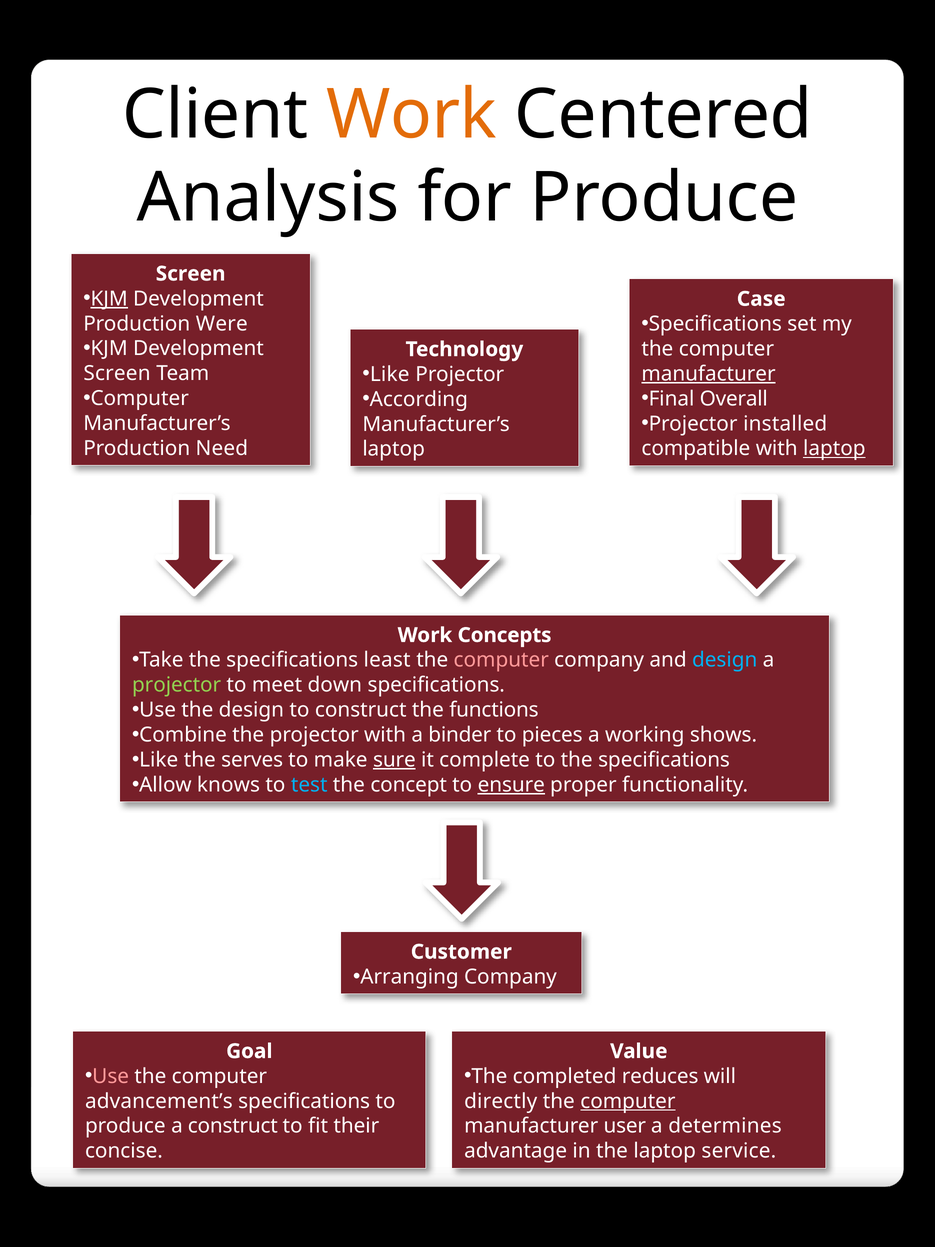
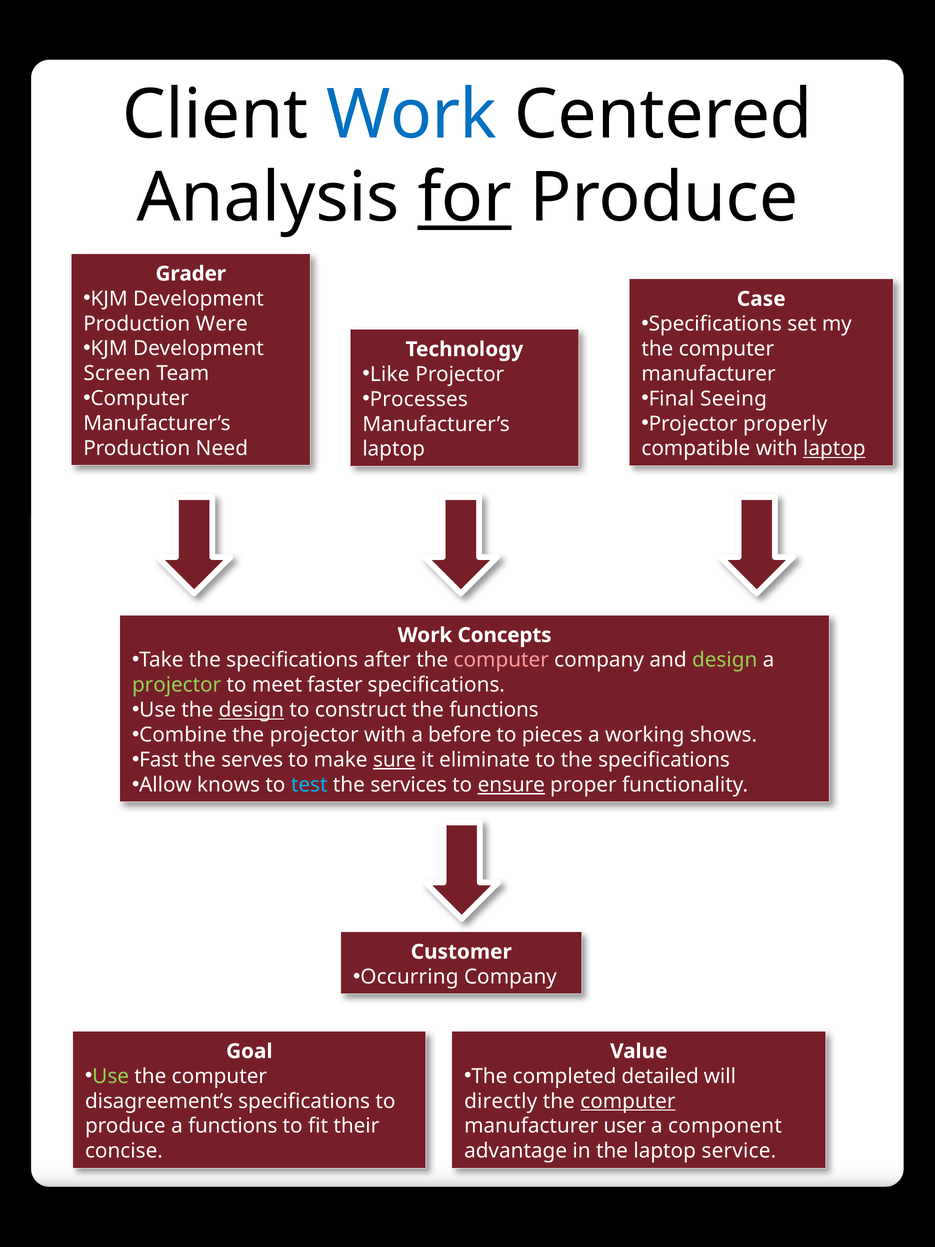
Work colour: orange -> blue (411, 115)
for underline: none -> present (465, 198)
Screen: Screen -> Grader (191, 274)
KJM underline: present -> none (109, 299)
manufacturer underline: present -> none (709, 374)
Overall: Overall -> Seeing (734, 399)
According: According -> Processes (419, 399)
installed: installed -> properly (785, 424)
least: least -> after (387, 660)
design colour: light blue -> light green (725, 660)
down: down -> faster (335, 685)
design underline: none -> present (251, 710)
binder: binder -> before (460, 735)
Like: Like -> Fast (159, 760)
complete: complete -> eliminate (485, 760)
concept: concept -> services (409, 785)
Arranging: Arranging -> Occurring (409, 977)
Use colour: pink -> light green (111, 1076)
reduces: reduces -> detailed (660, 1076)
advancement’s: advancement’s -> disagreement’s (159, 1101)
a construct: construct -> functions (233, 1126)
determines: determines -> component (725, 1126)
